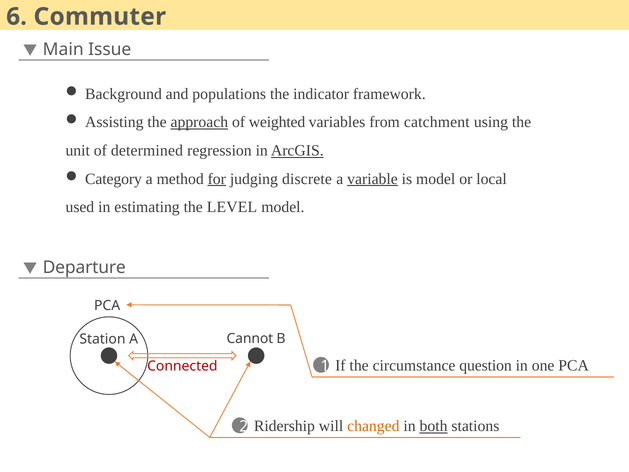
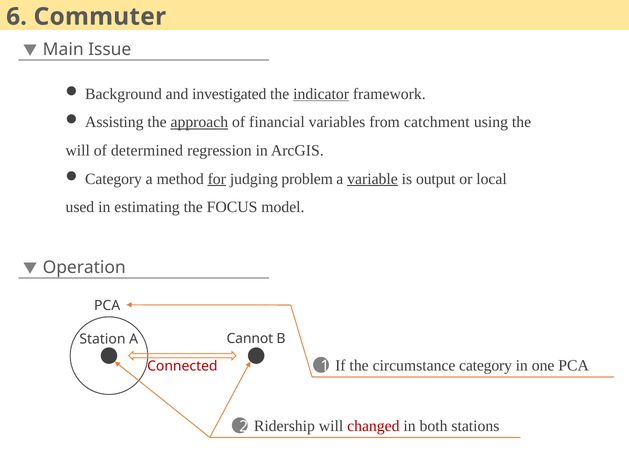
populations: populations -> investigated (229, 94)
indicator underline: none -> present (321, 94)
weighted: weighted -> financial (277, 122)
unit: unit -> will (78, 151)
ArcGIS underline: present -> none (297, 151)
discrete: discrete -> problem (307, 179)
is model: model -> output (436, 179)
LEVEL: LEVEL -> FOCUS (232, 207)
Departure: Departure -> Operation (84, 267)
circumstance question: question -> category (486, 365)
changed colour: orange -> red (373, 426)
both underline: present -> none (434, 426)
